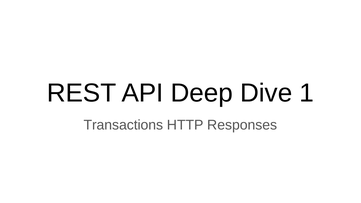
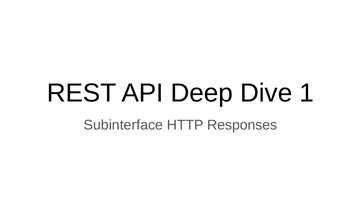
Transactions: Transactions -> Subinterface (123, 125)
